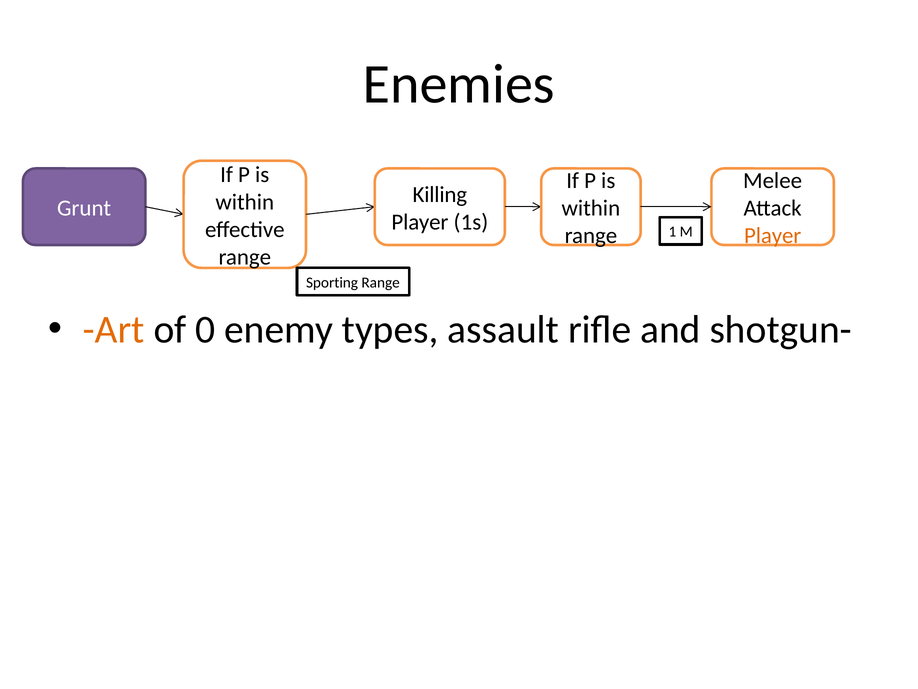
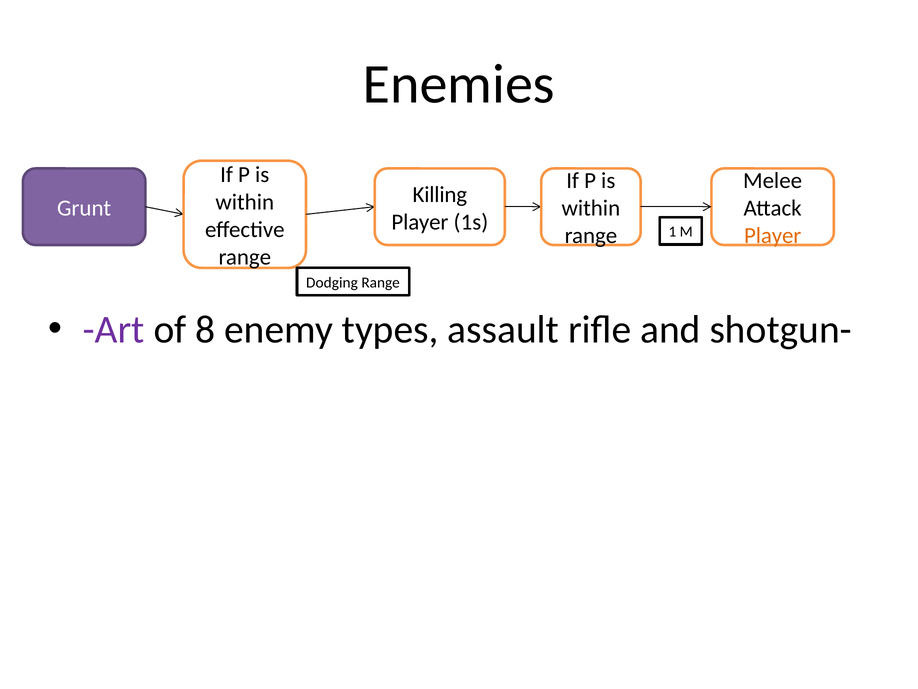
Sporting: Sporting -> Dodging (332, 282)
Art colour: orange -> purple (114, 329)
0: 0 -> 8 (205, 329)
